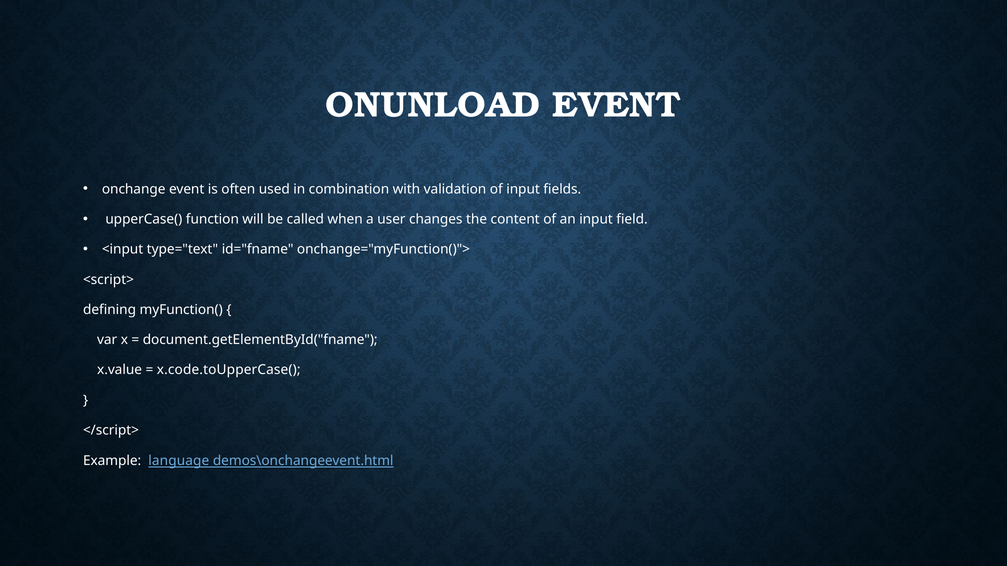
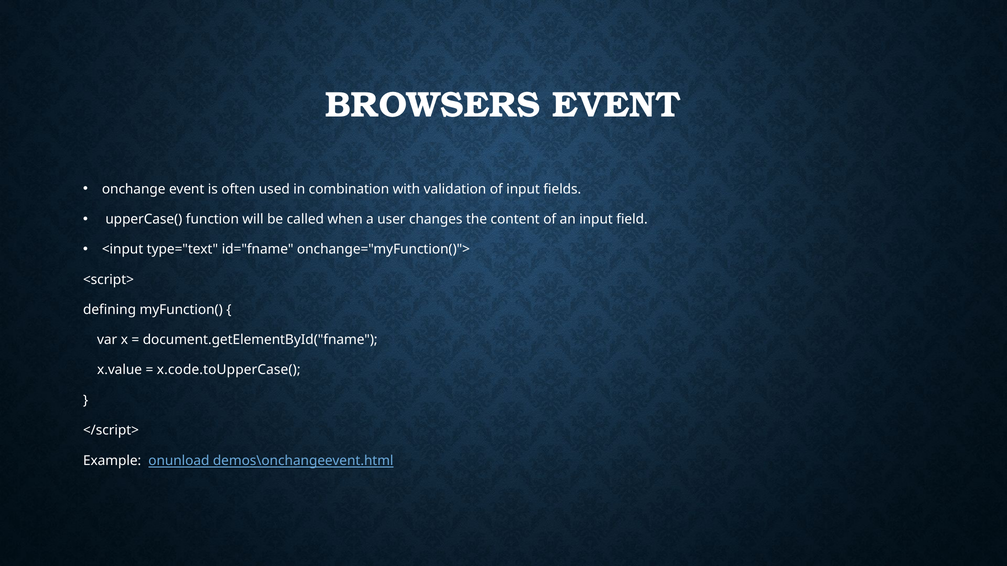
ONUNLOAD: ONUNLOAD -> BROWSERS (433, 105)
language: language -> onunload (179, 461)
